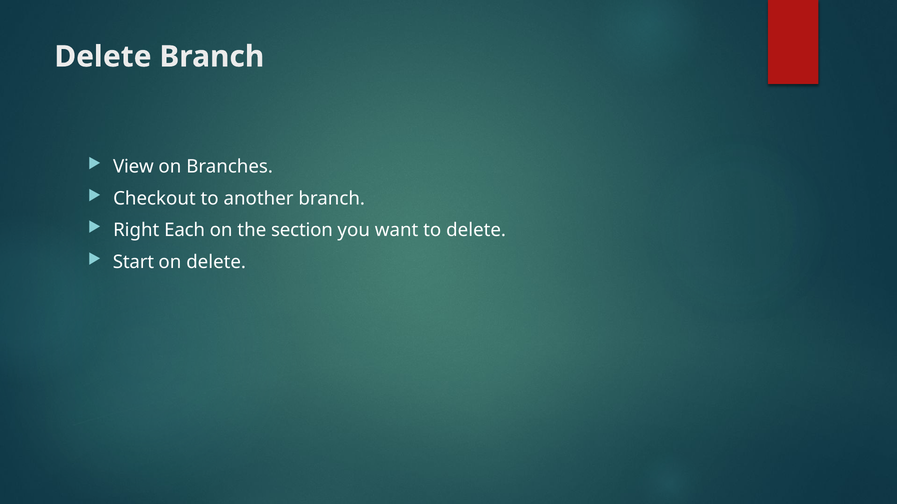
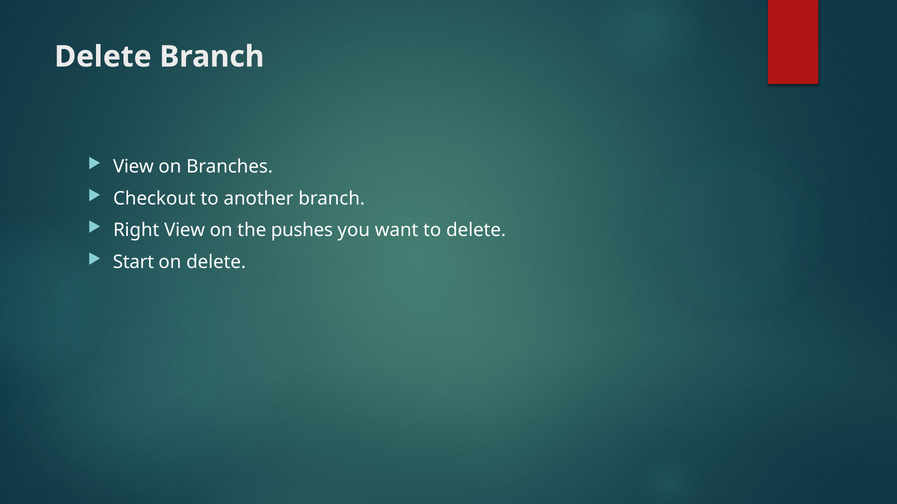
Right Each: Each -> View (185, 231)
section: section -> pushes (302, 231)
